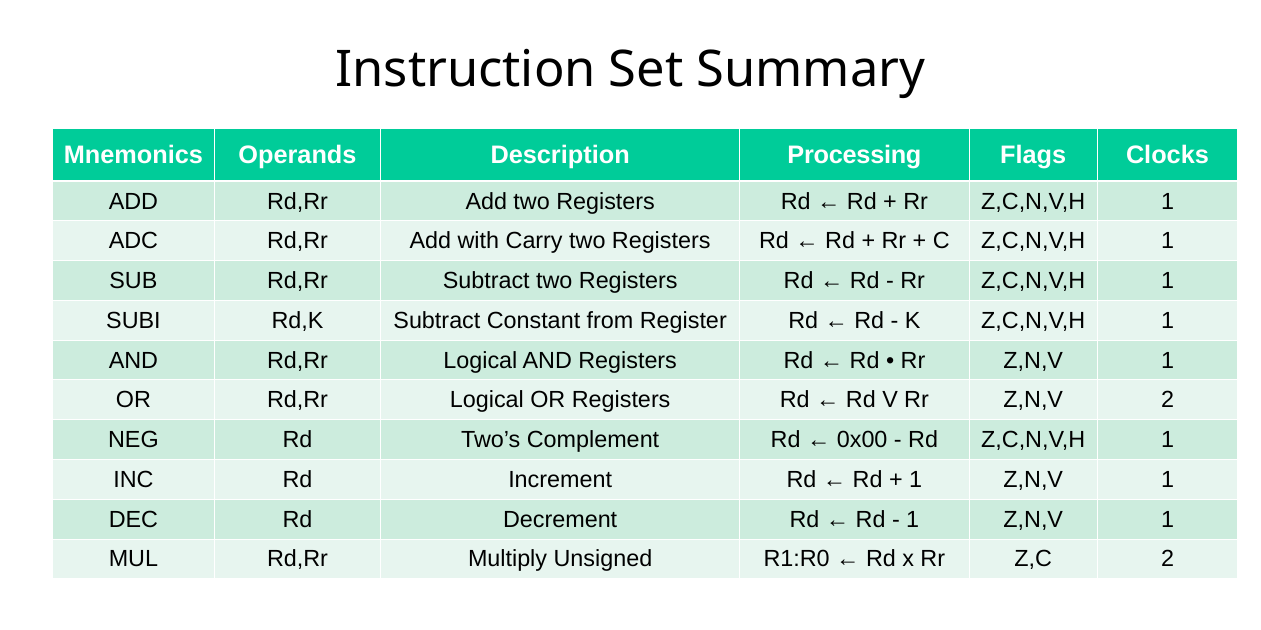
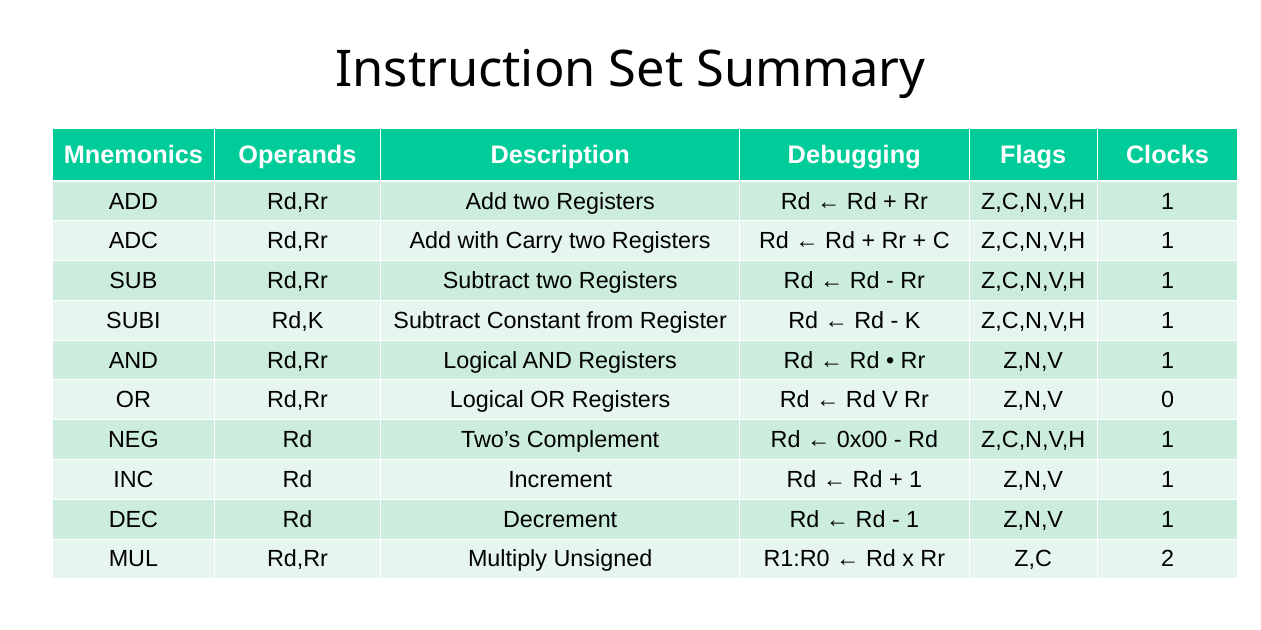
Processing: Processing -> Debugging (854, 155)
Z,N,V 2: 2 -> 0 (1168, 400)
